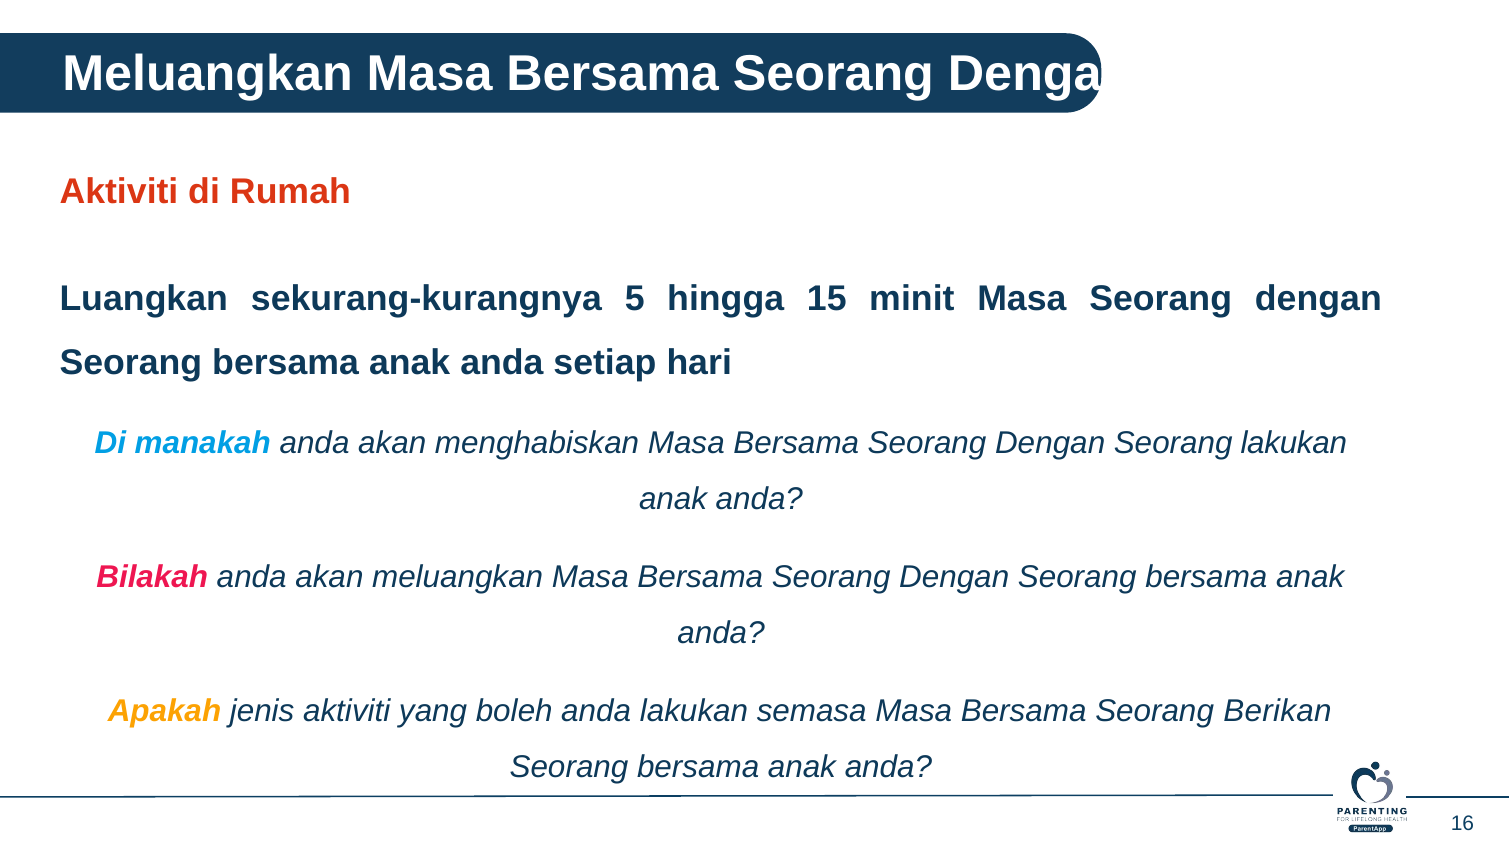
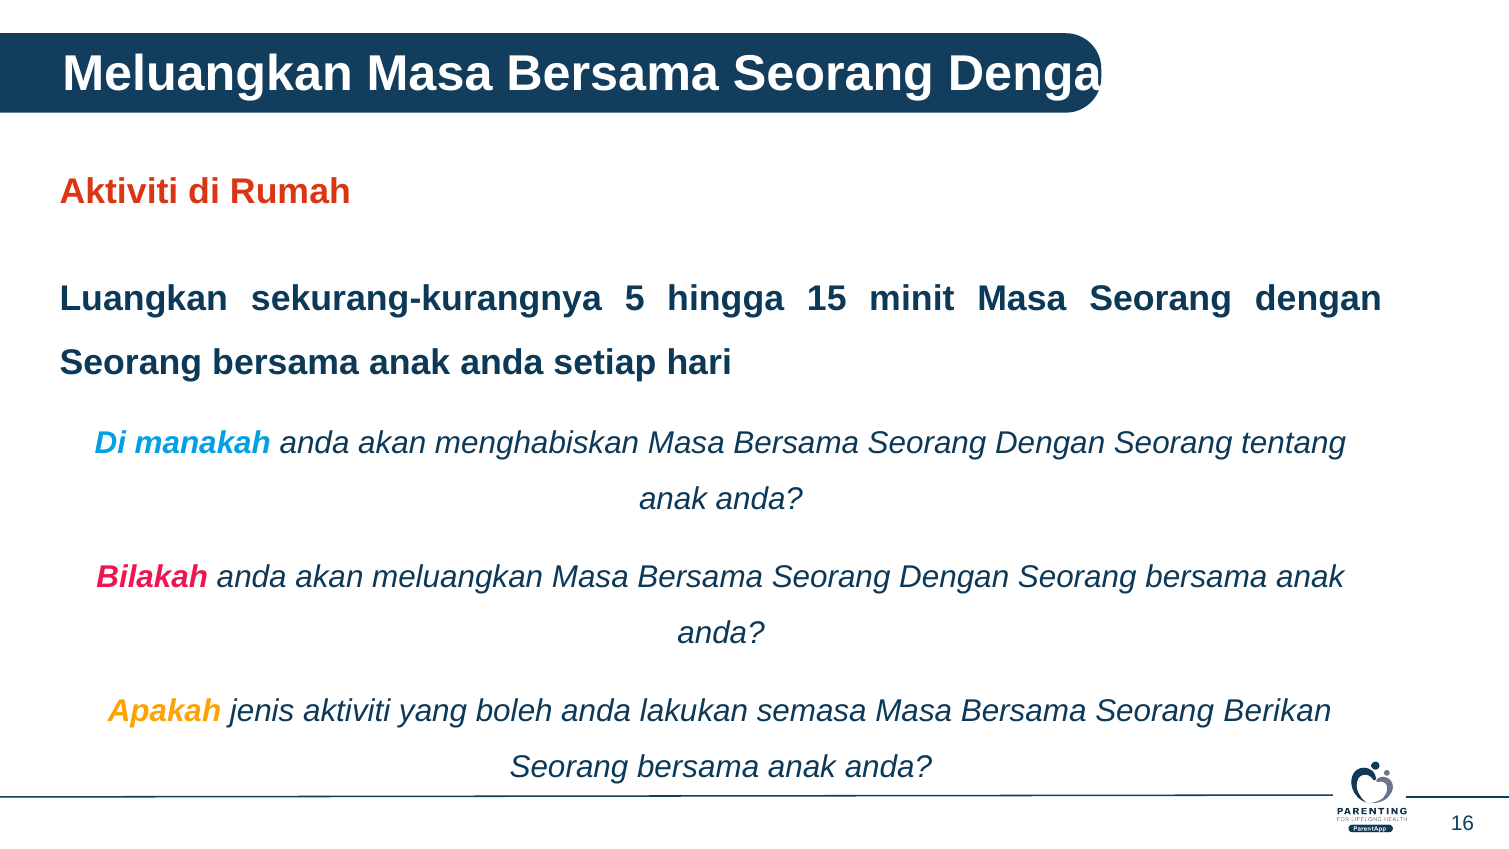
Seorang lakukan: lakukan -> tentang (1294, 443)
